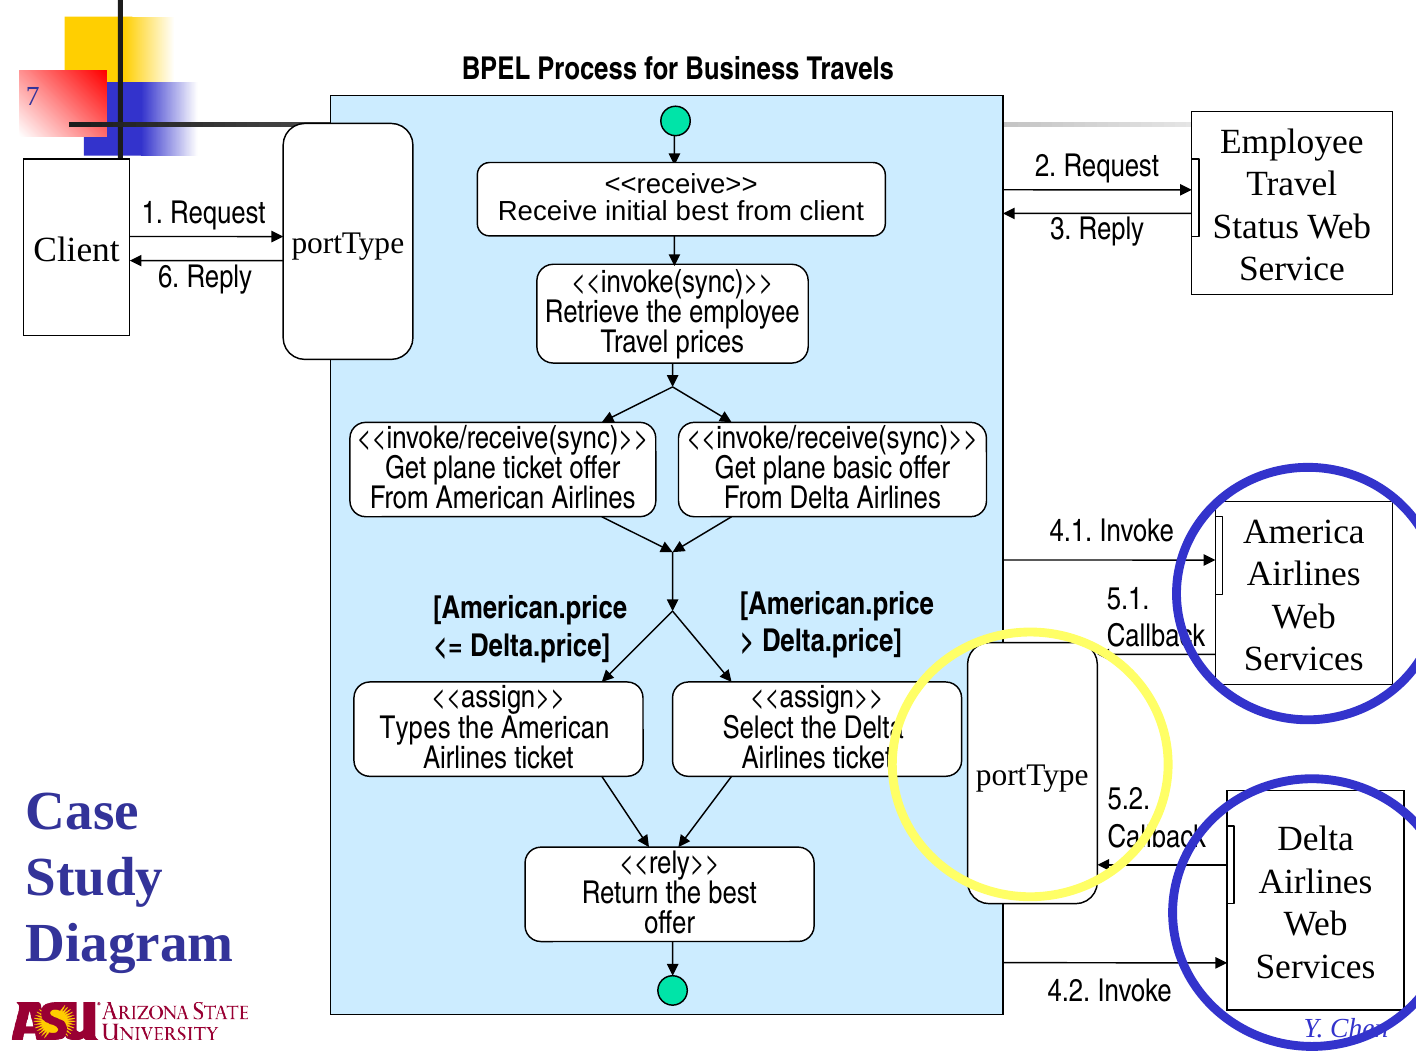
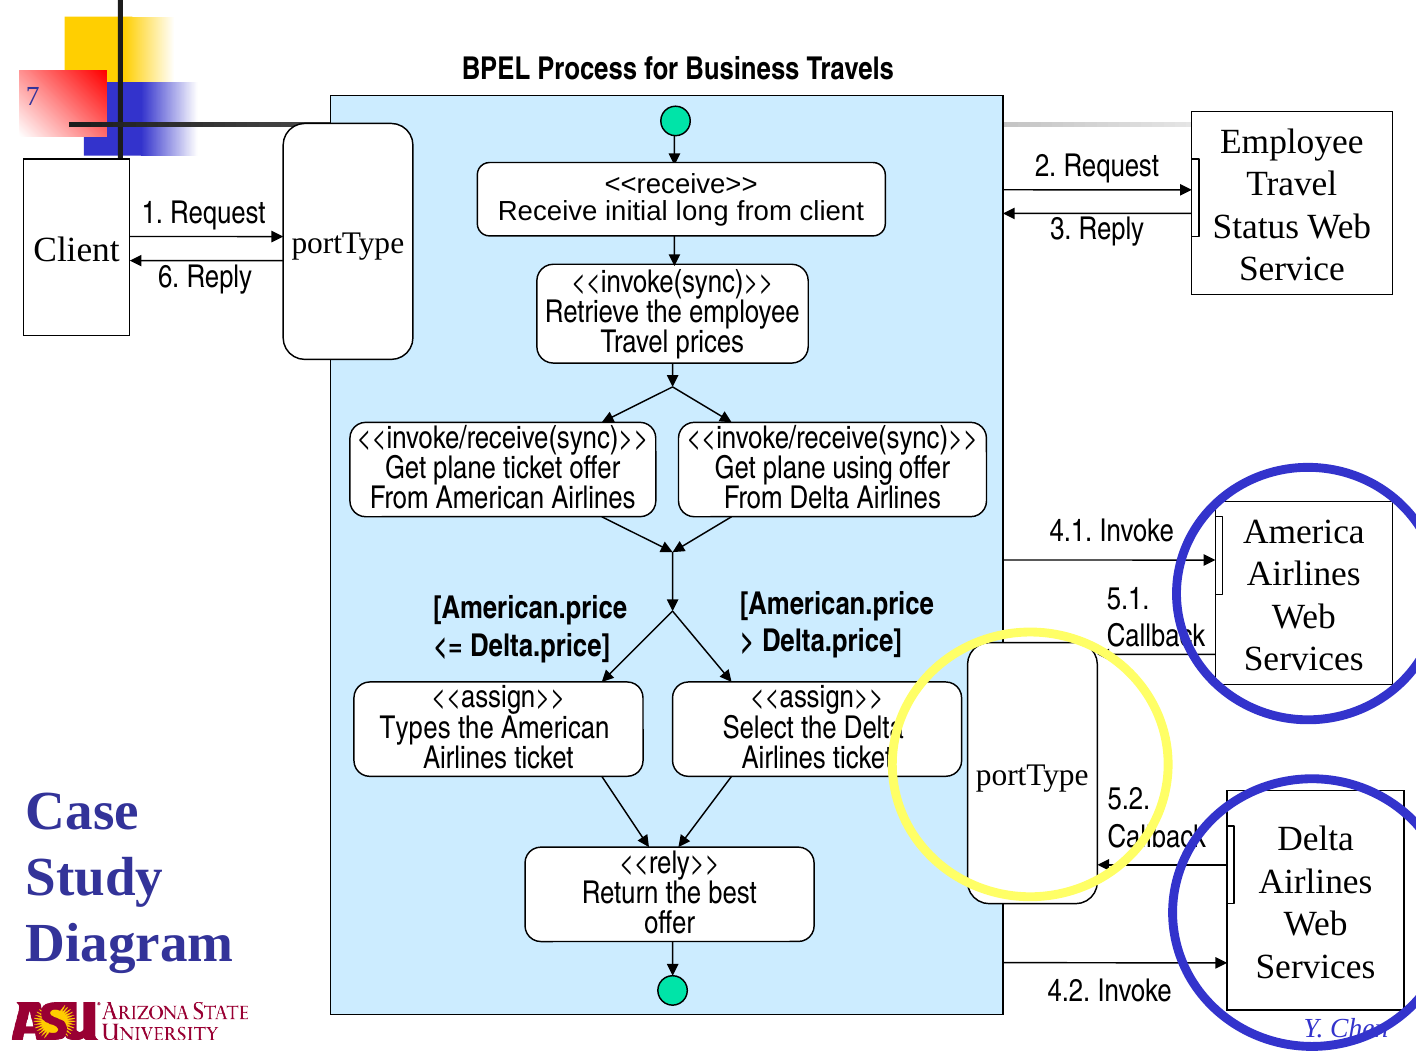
initial best: best -> long (702, 211)
basic: basic -> using (863, 468)
